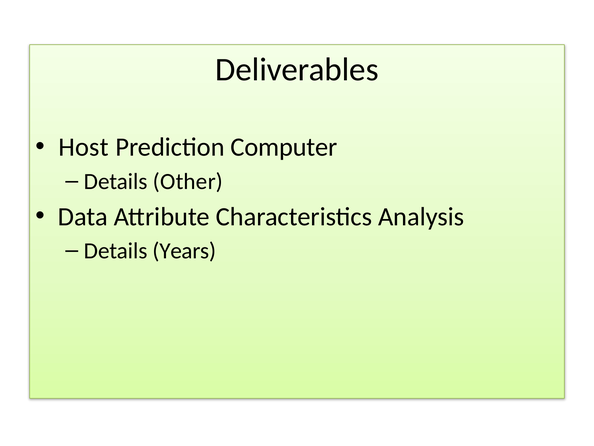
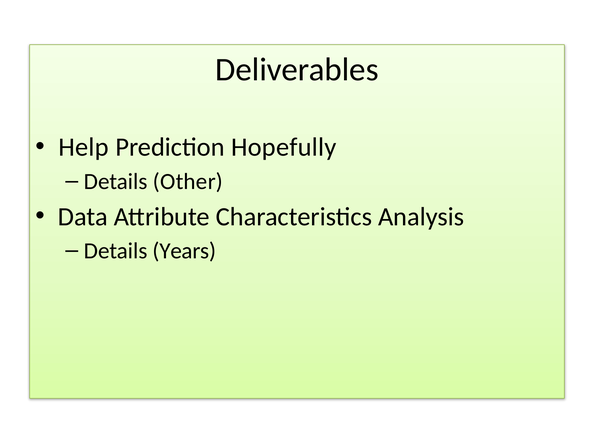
Host: Host -> Help (84, 147)
Computer: Computer -> Hopefully (284, 147)
